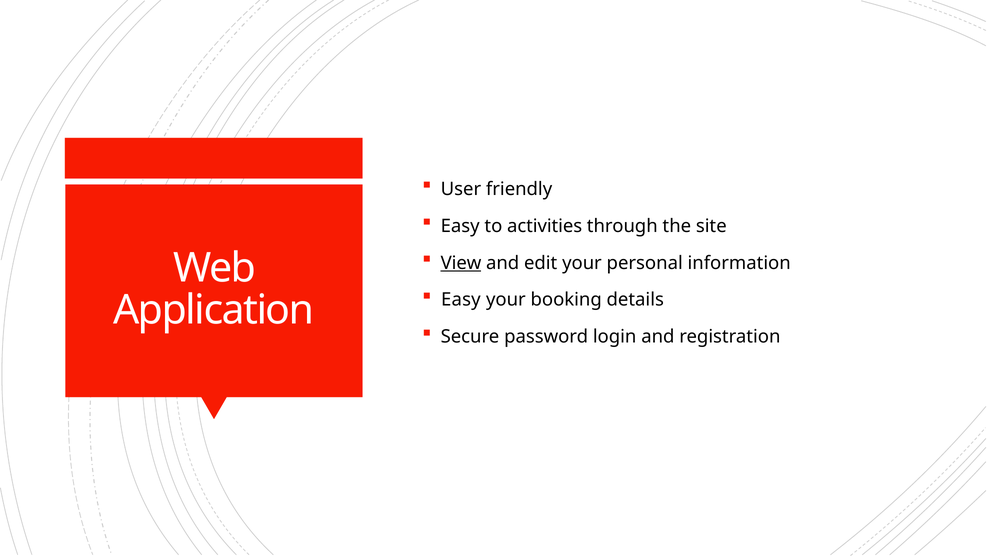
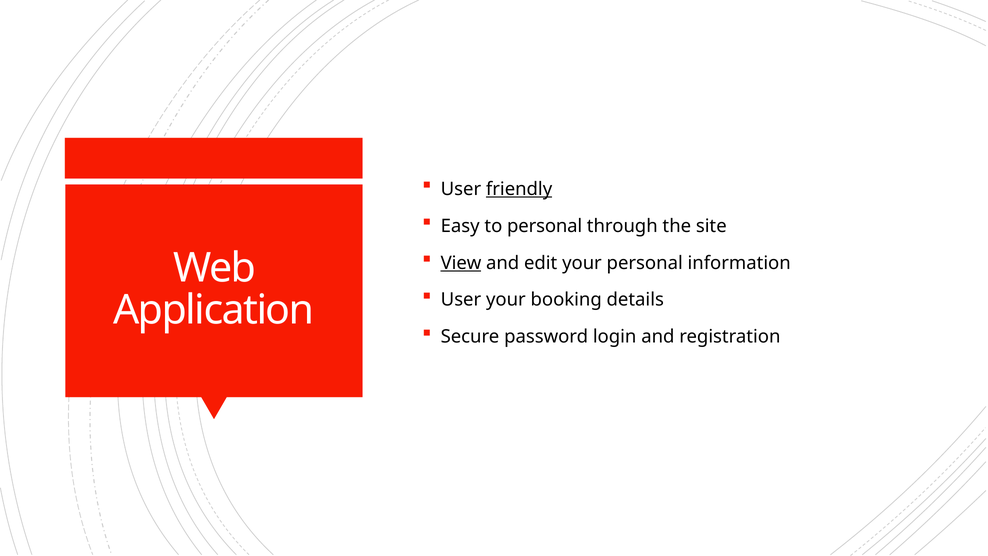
friendly underline: none -> present (519, 189)
to activities: activities -> personal (545, 226)
Easy: Easy -> User (461, 300)
